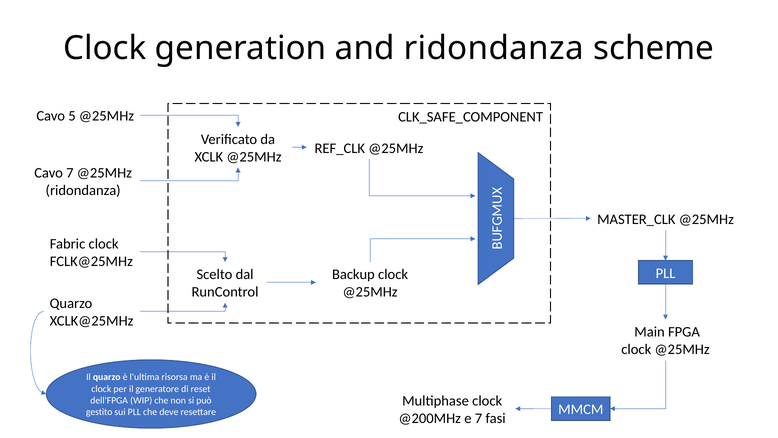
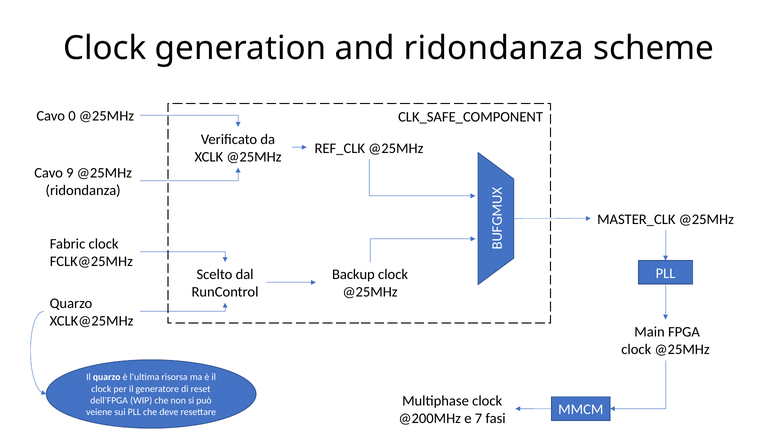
5: 5 -> 0 (72, 116)
Cavo 7: 7 -> 9 (70, 173)
gestito: gestito -> veiene (99, 412)
